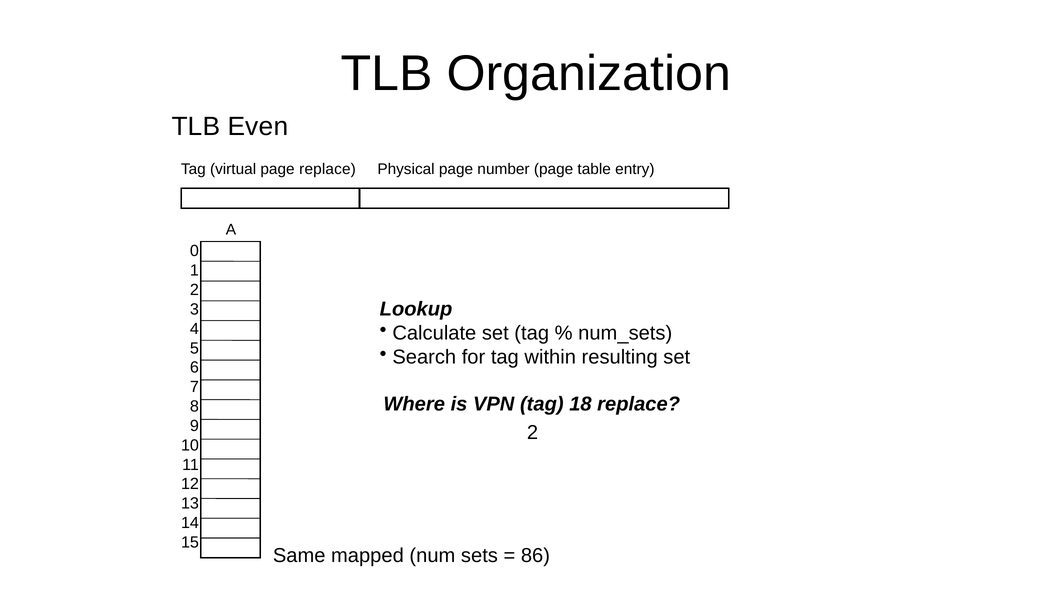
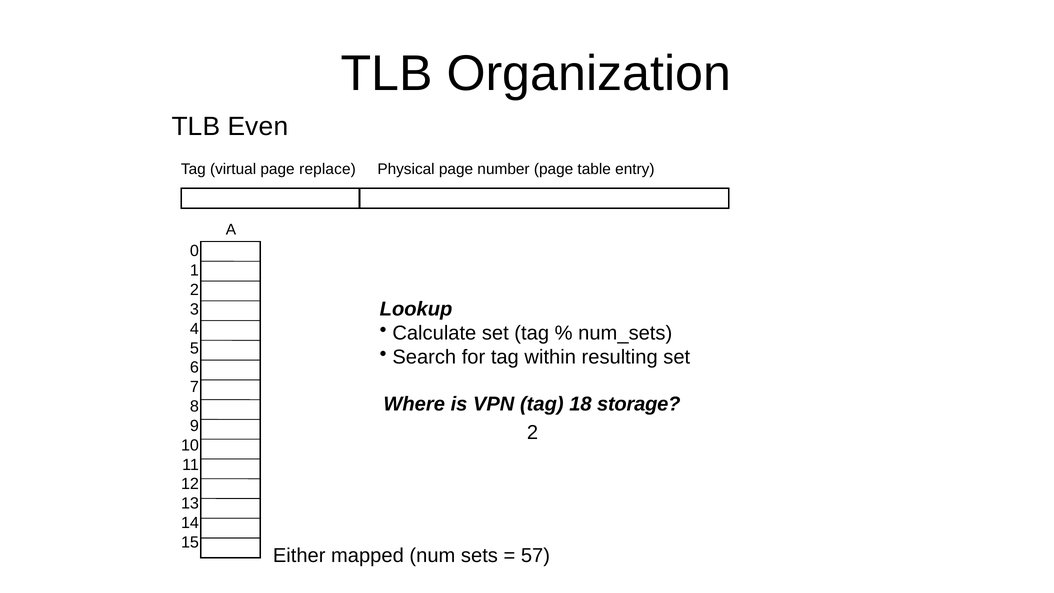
18 replace: replace -> storage (639, 404)
Same: Same -> Either (299, 555)
86: 86 -> 57 (535, 555)
